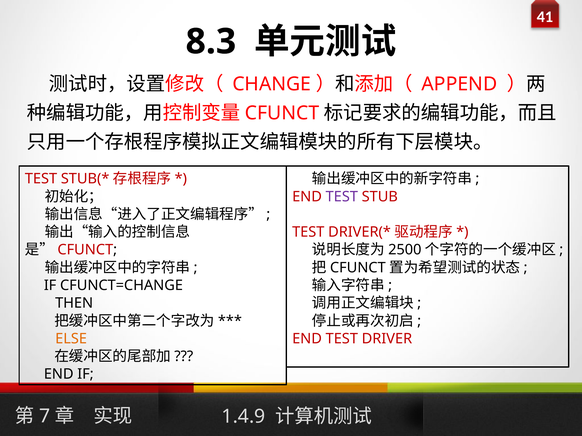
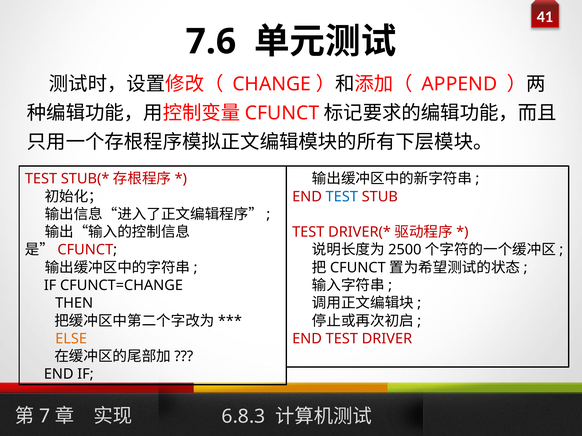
8.3: 8.3 -> 7.6 (211, 42)
TEST colour: purple -> blue (342, 197)
1.4.9: 1.4.9 -> 6.8.3 (243, 417)
